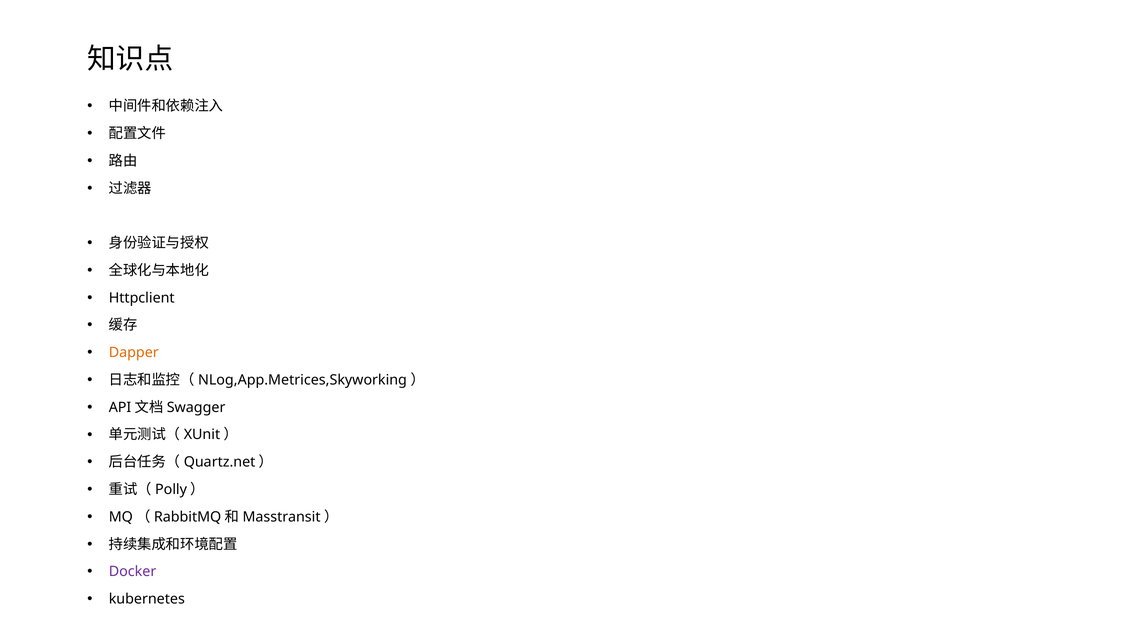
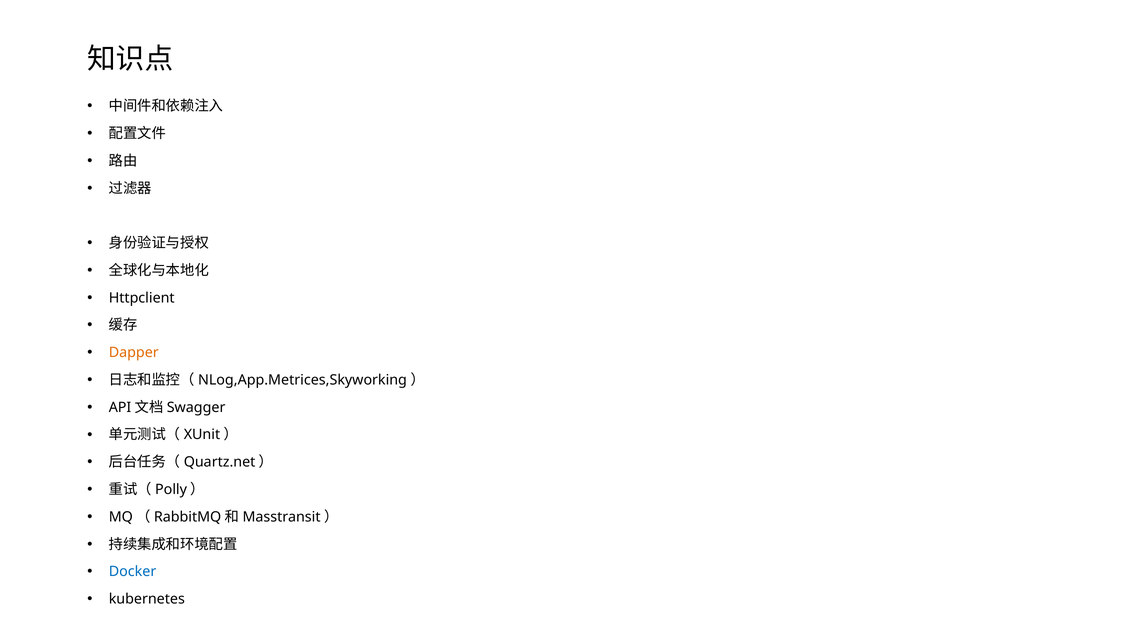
Docker colour: purple -> blue (133, 572)
